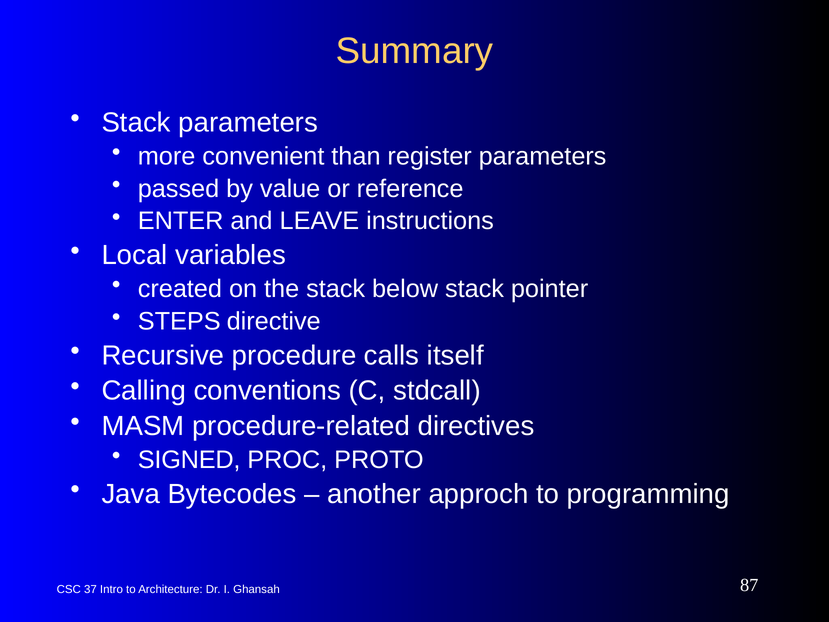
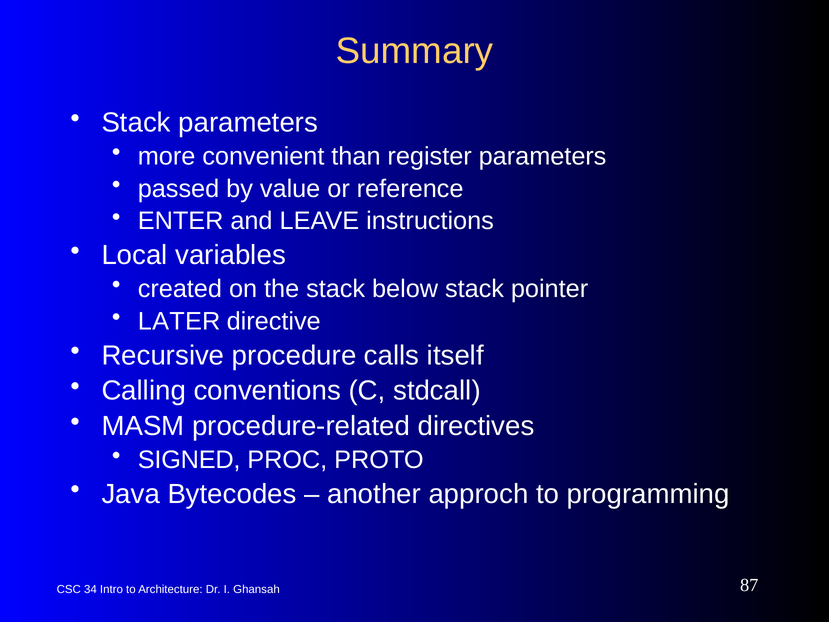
STEPS: STEPS -> LATER (179, 321)
37: 37 -> 34 (90, 589)
